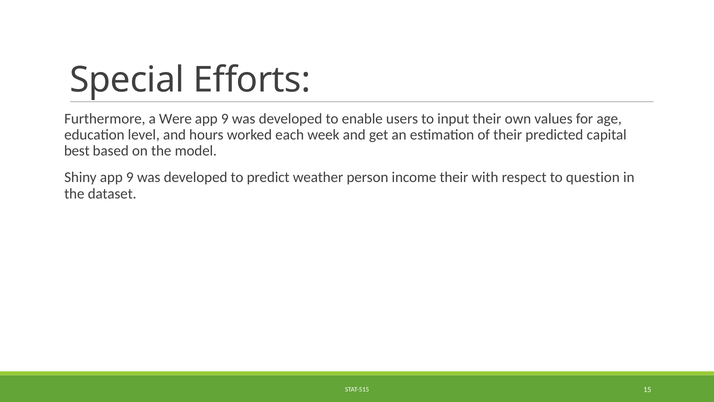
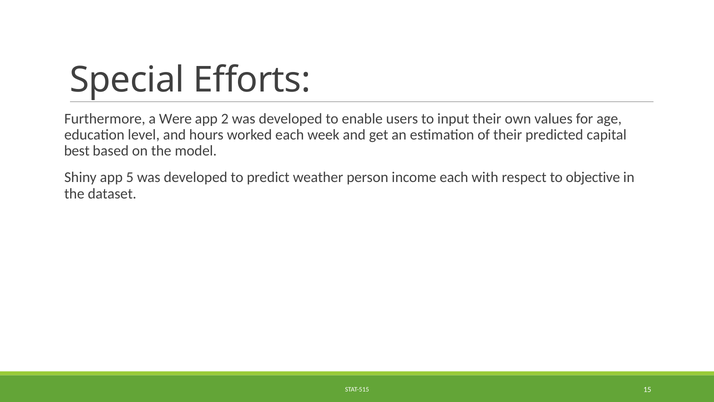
9: 9 -> 2 (225, 119)
Shiny app 9: 9 -> 5 (130, 177)
income their: their -> each (454, 177)
question: question -> objective (593, 177)
